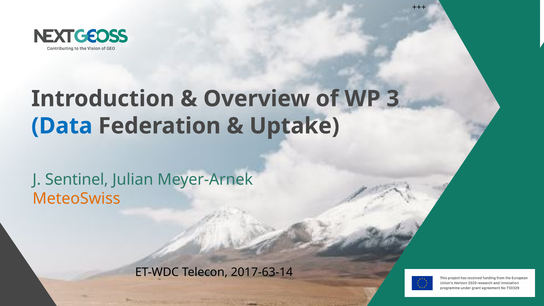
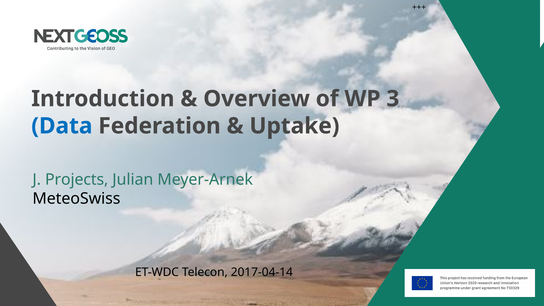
Sentinel: Sentinel -> Projects (77, 180)
MeteoSwiss colour: orange -> black (76, 199)
2017-63-14: 2017-63-14 -> 2017-04-14 (262, 272)
